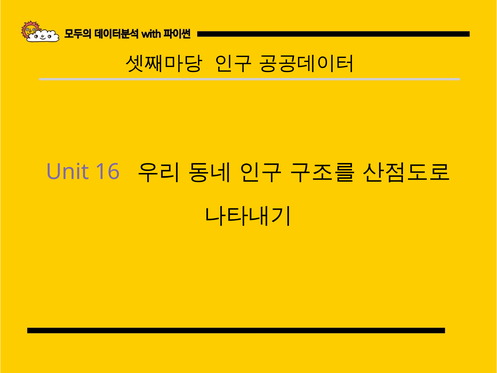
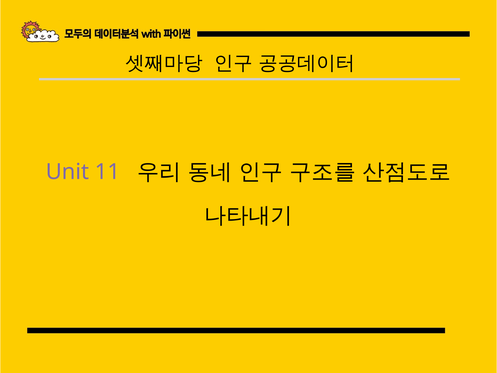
16: 16 -> 11 (108, 172)
